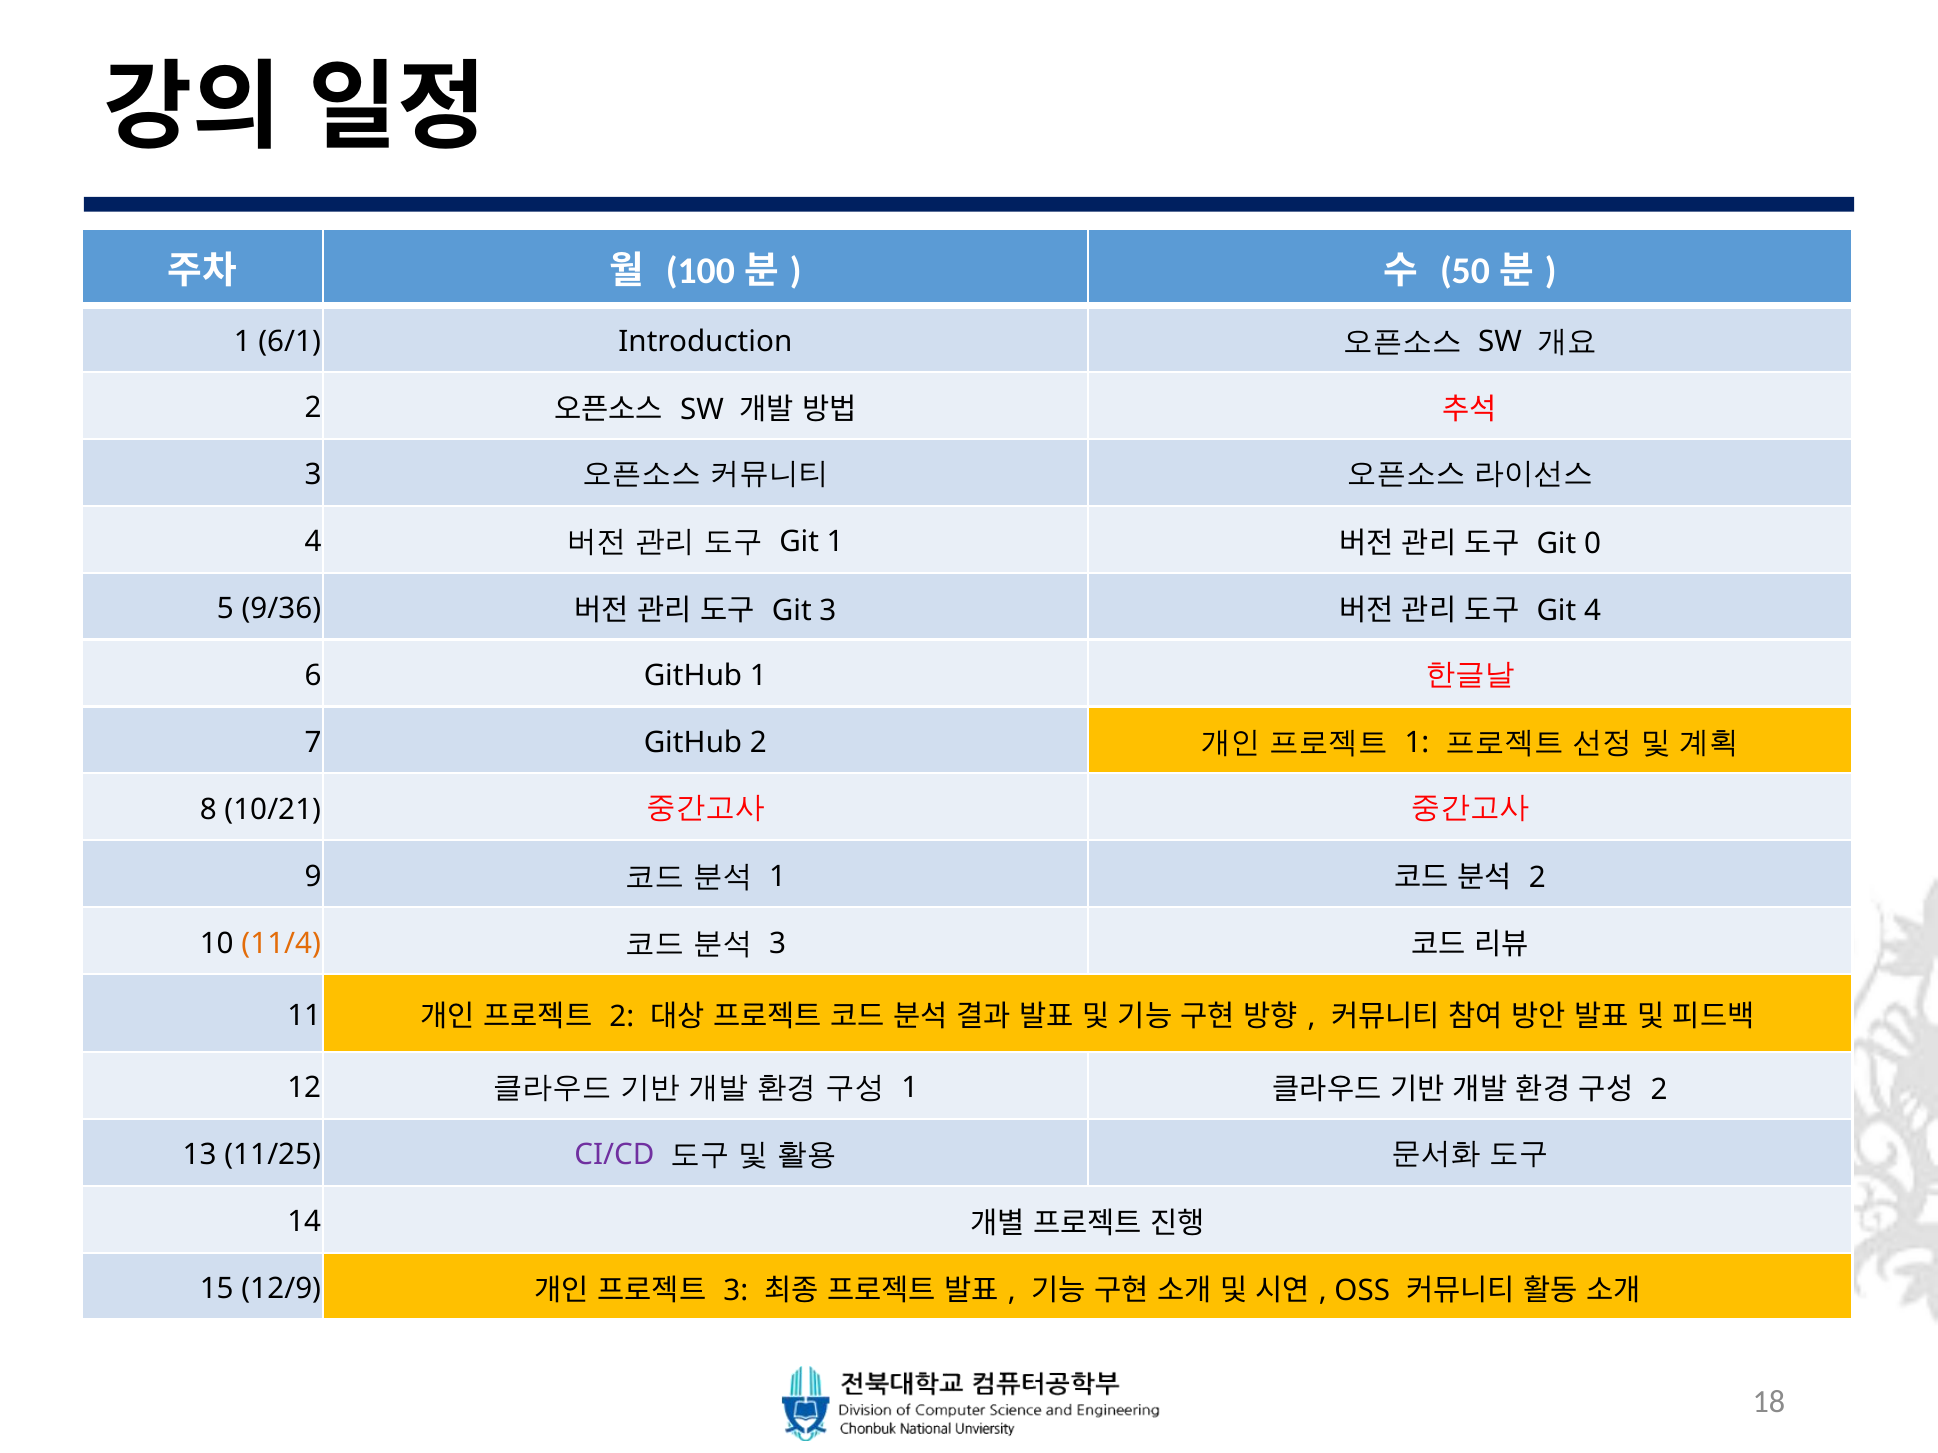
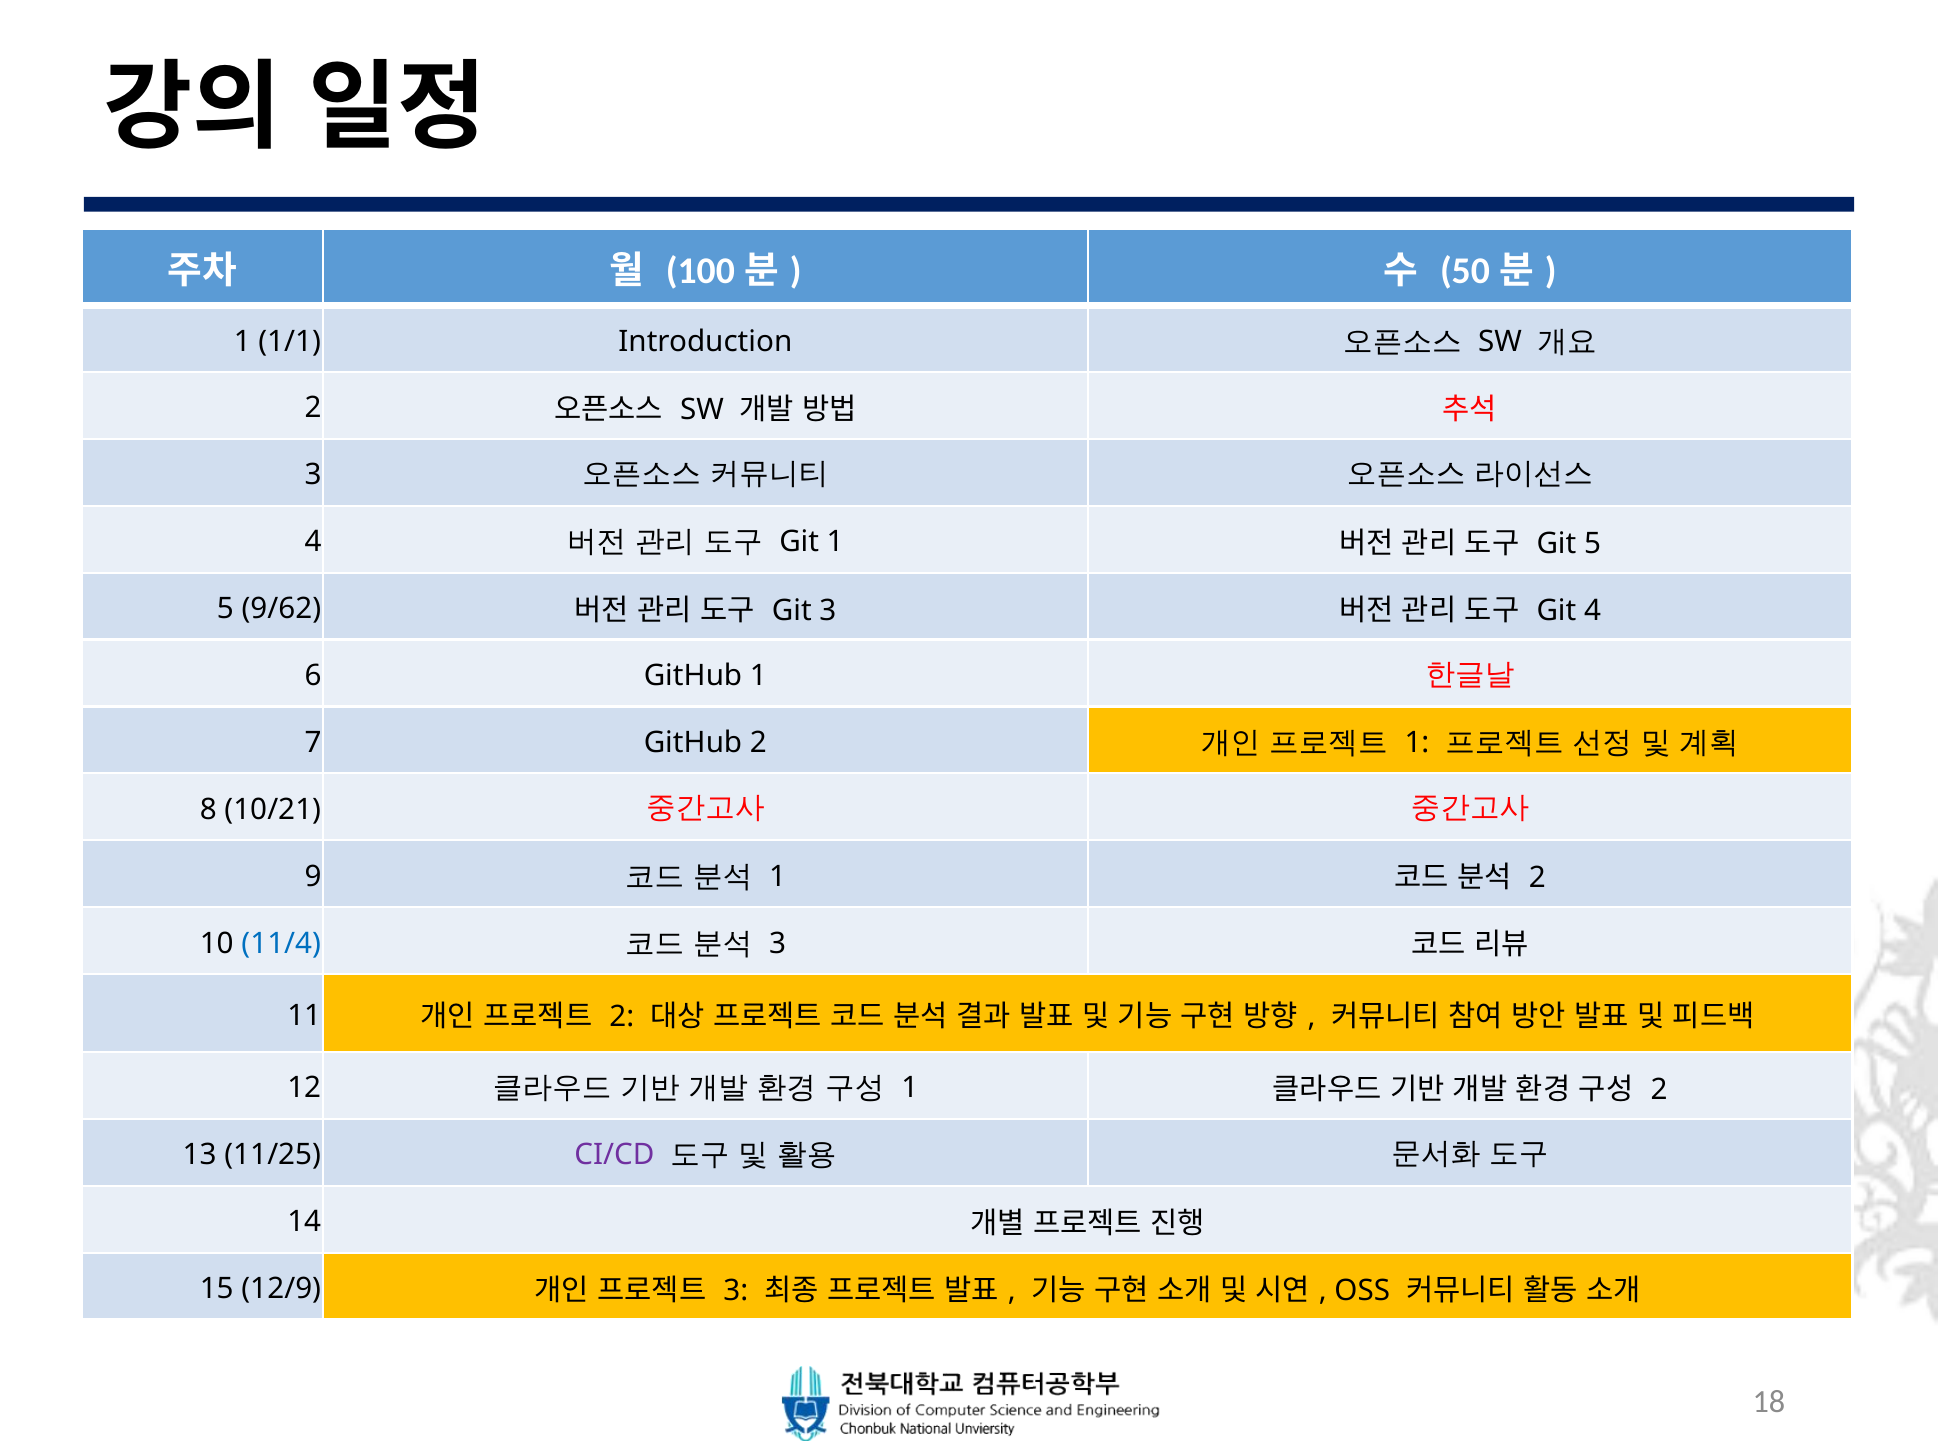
6/1: 6/1 -> 1/1 (290, 341)
Git 0: 0 -> 5 (1592, 544)
9/36: 9/36 -> 9/62 (281, 609)
11/4 colour: orange -> blue (281, 944)
